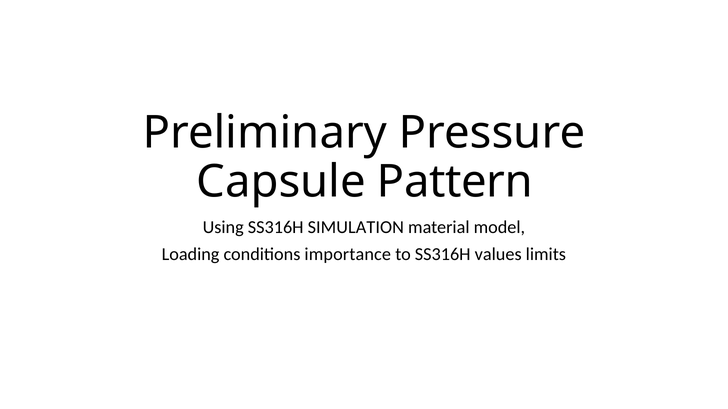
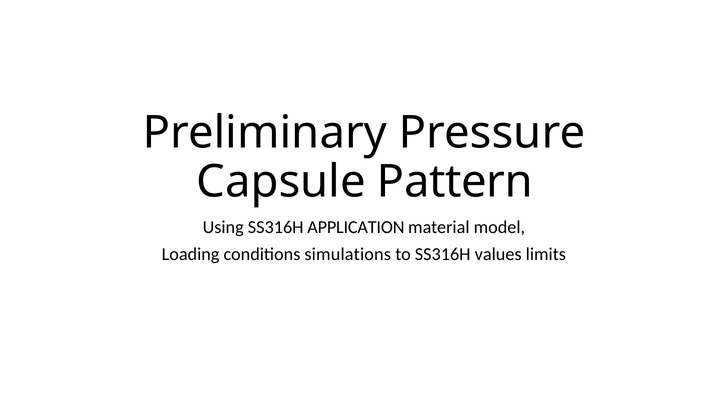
SIMULATION: SIMULATION -> APPLICATION (356, 228)
importance: importance -> simulations (348, 255)
